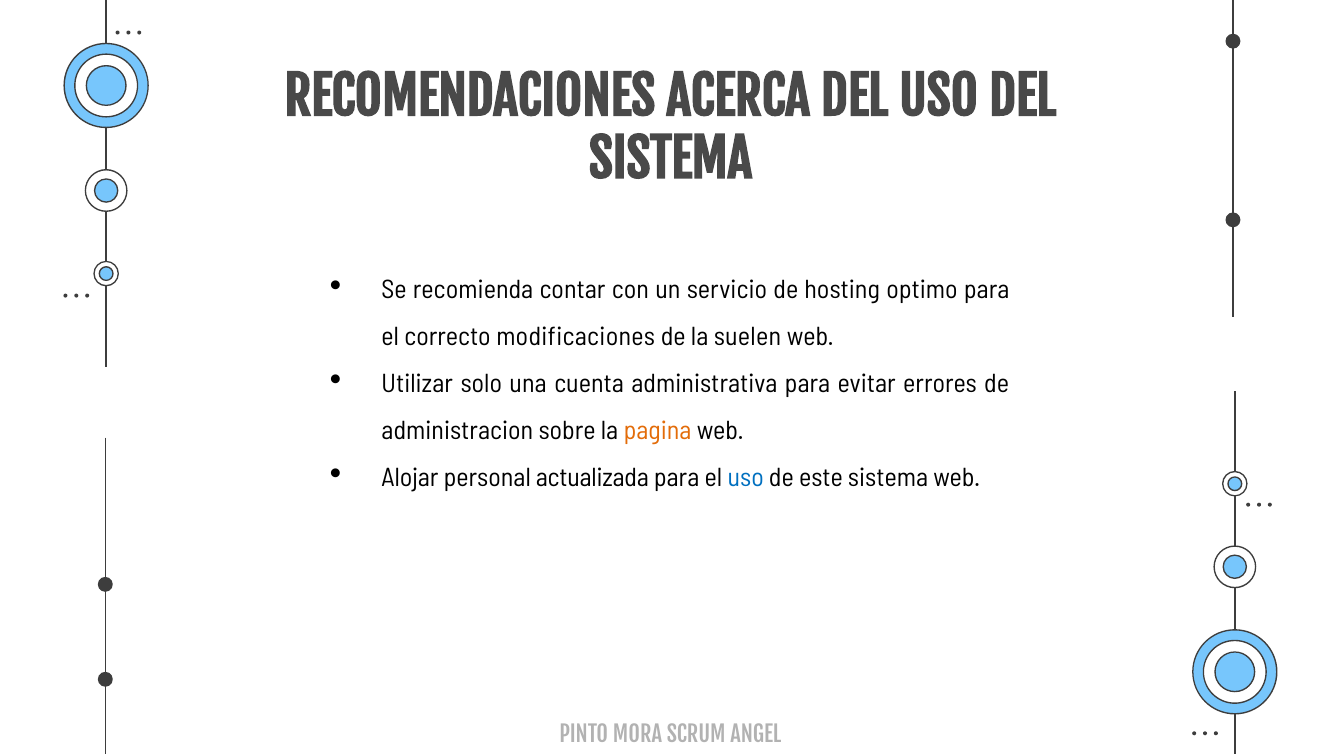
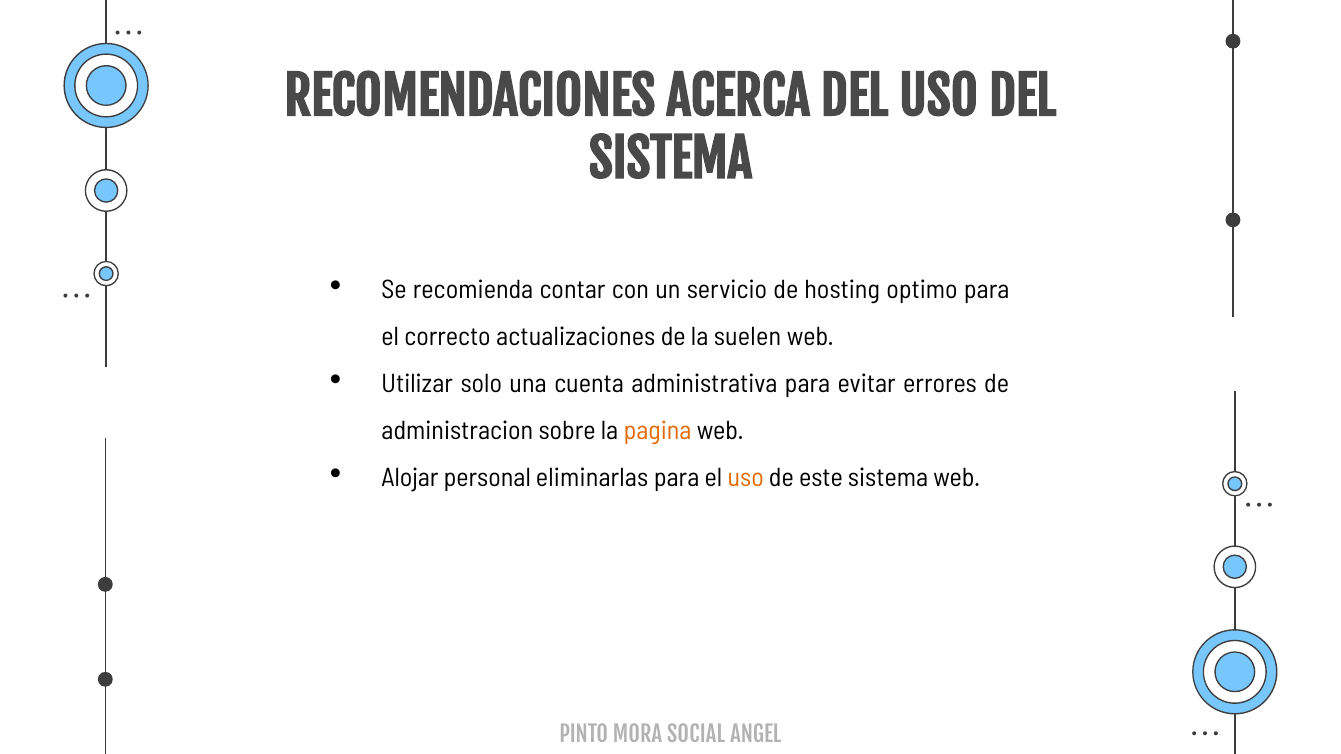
modificaciones: modificaciones -> actualizaciones (576, 337)
actualizada: actualizada -> eliminarlas (592, 478)
uso colour: blue -> orange (746, 478)
SCRUM: SCRUM -> SOCIAL (696, 735)
